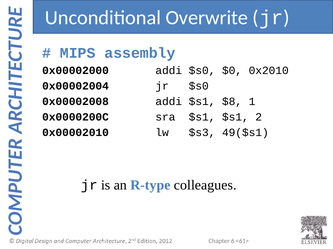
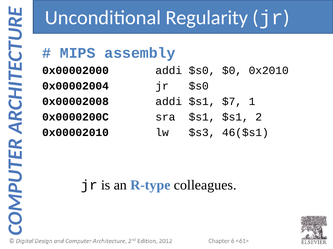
Overwrite: Overwrite -> Regularity (207, 18)
$8: $8 -> $7 (232, 102)
49($s1: 49($s1 -> 46($s1 (245, 133)
